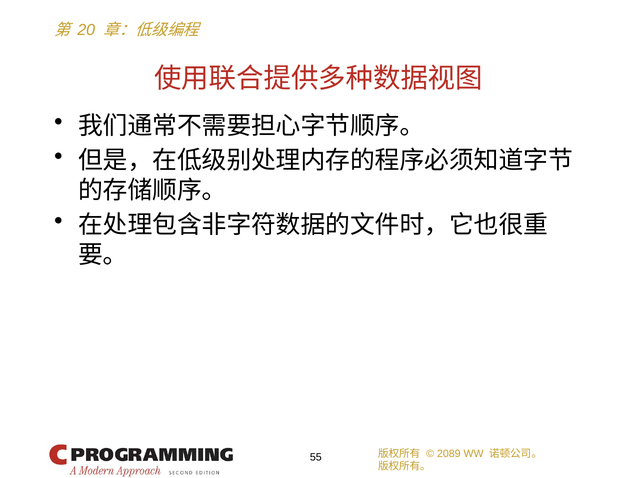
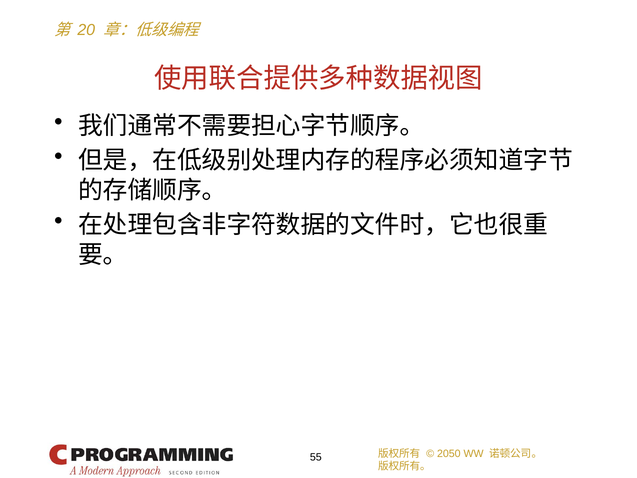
2089: 2089 -> 2050 (449, 454)
